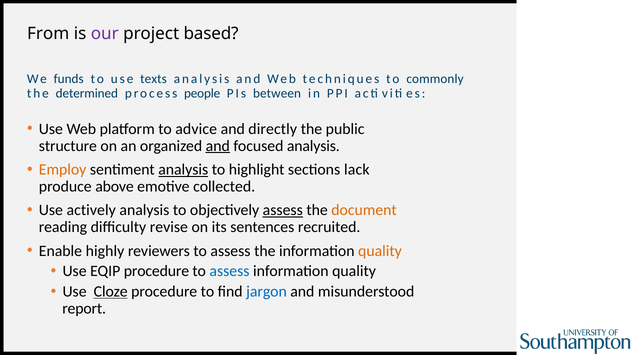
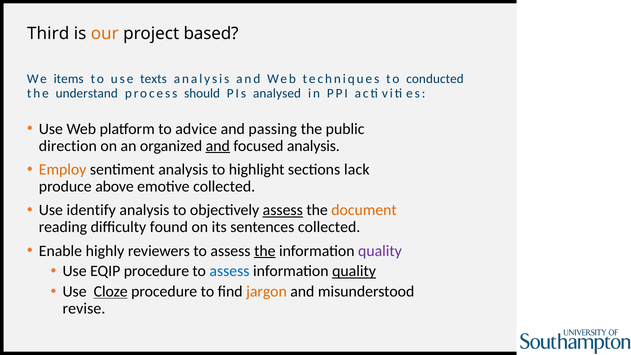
From: From -> Third (48, 34)
our colour: purple -> orange (105, 34)
funds: funds -> items (69, 79)
commonly: commonly -> conducted (435, 79)
determined: determined -> understand (87, 93)
people: people -> should (202, 93)
between: between -> analysed (277, 93)
directly: directly -> passing (273, 129)
structure: structure -> direction (68, 146)
analysis underline: present -> none (183, 170)
actively: actively -> identify (91, 210)
revise: revise -> found (169, 227)
sentences recruited: recruited -> collected (329, 227)
the underline: none -> present (265, 251)
quality colour: orange -> purple (380, 251)
quality underline: none -> present (354, 271)
jargon colour: blue -> orange (267, 291)
report: report -> revise (84, 308)
